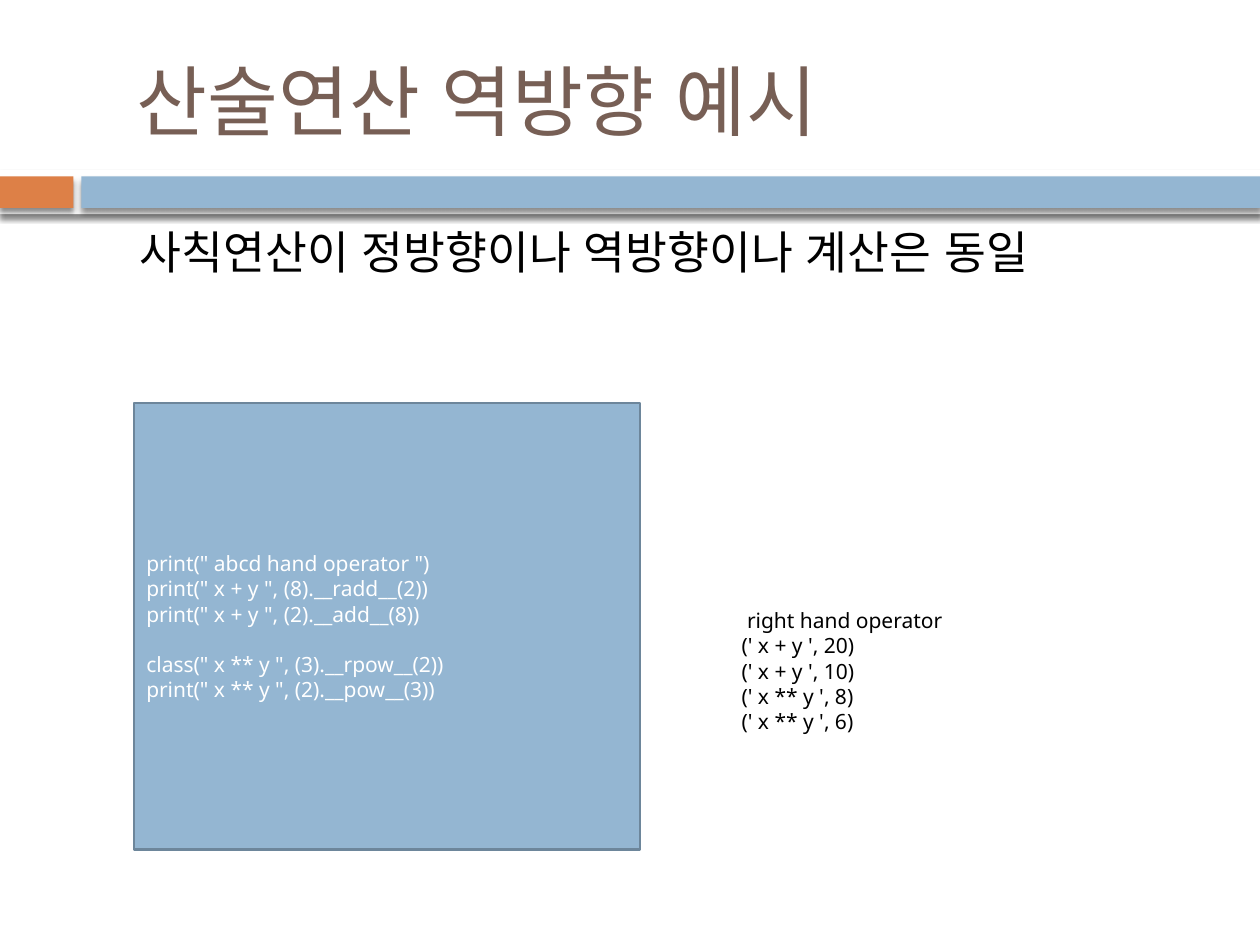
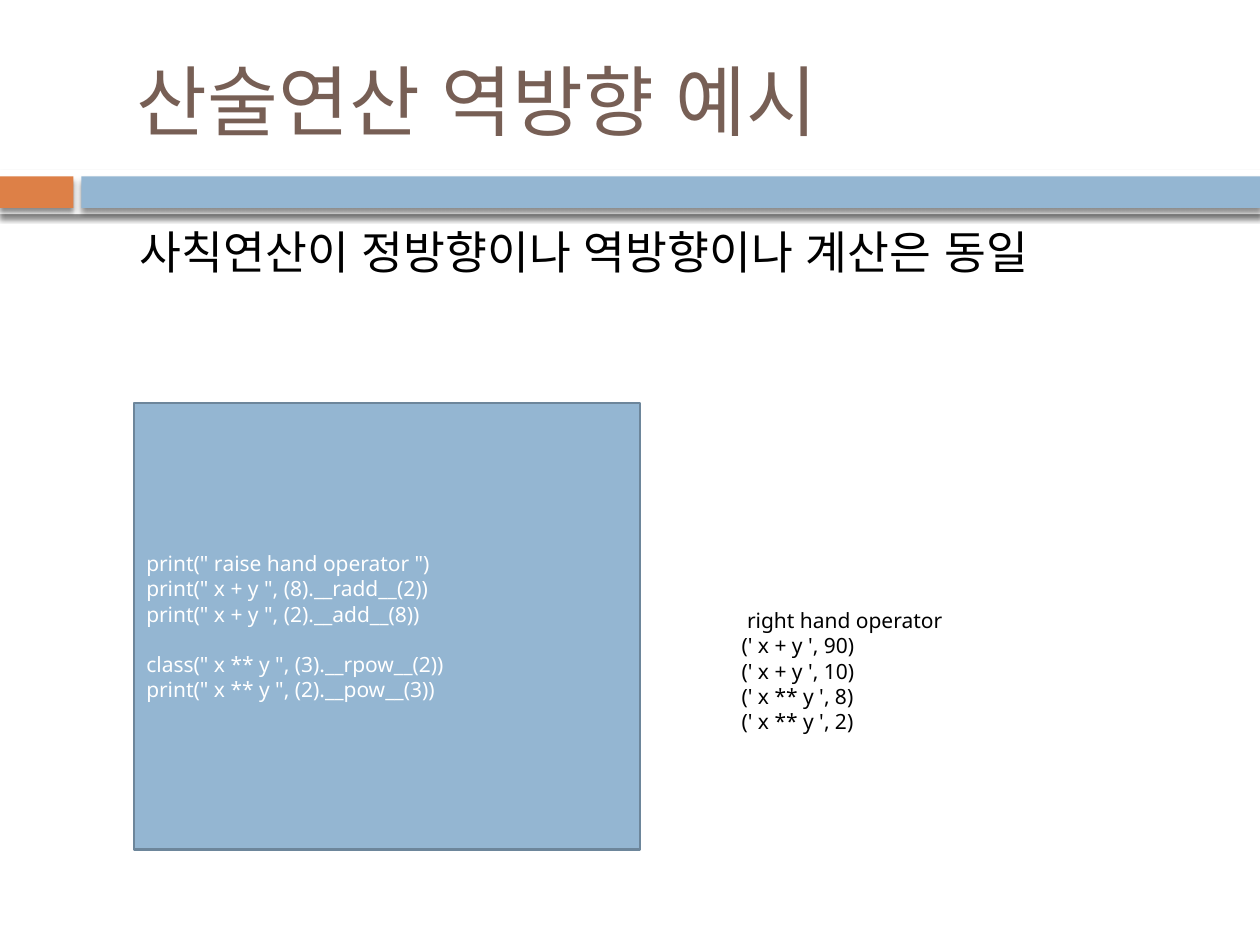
abcd: abcd -> raise (238, 565)
20: 20 -> 90 (839, 647)
6: 6 -> 2 (844, 722)
